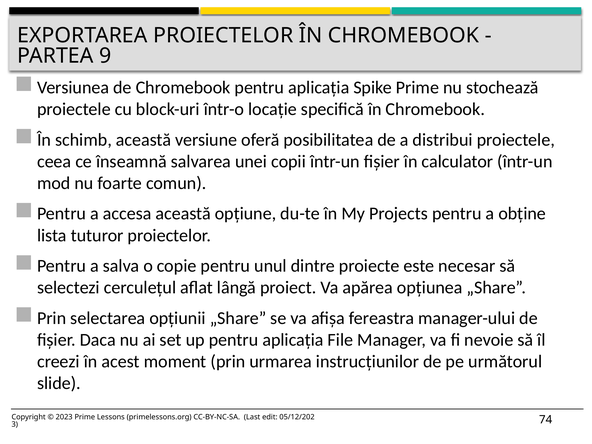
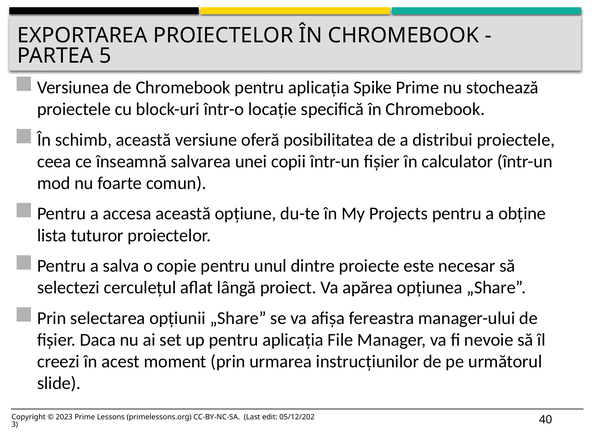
9: 9 -> 5 (105, 56)
74: 74 -> 40 (546, 420)
